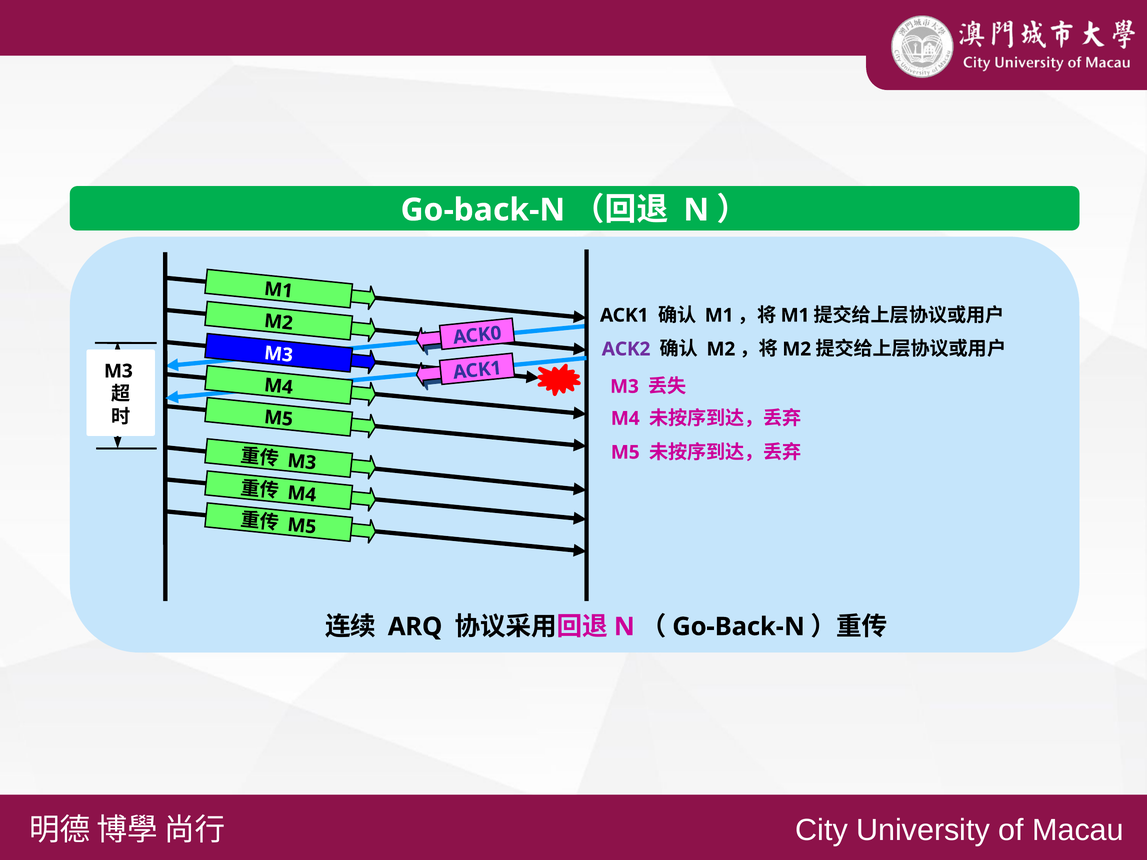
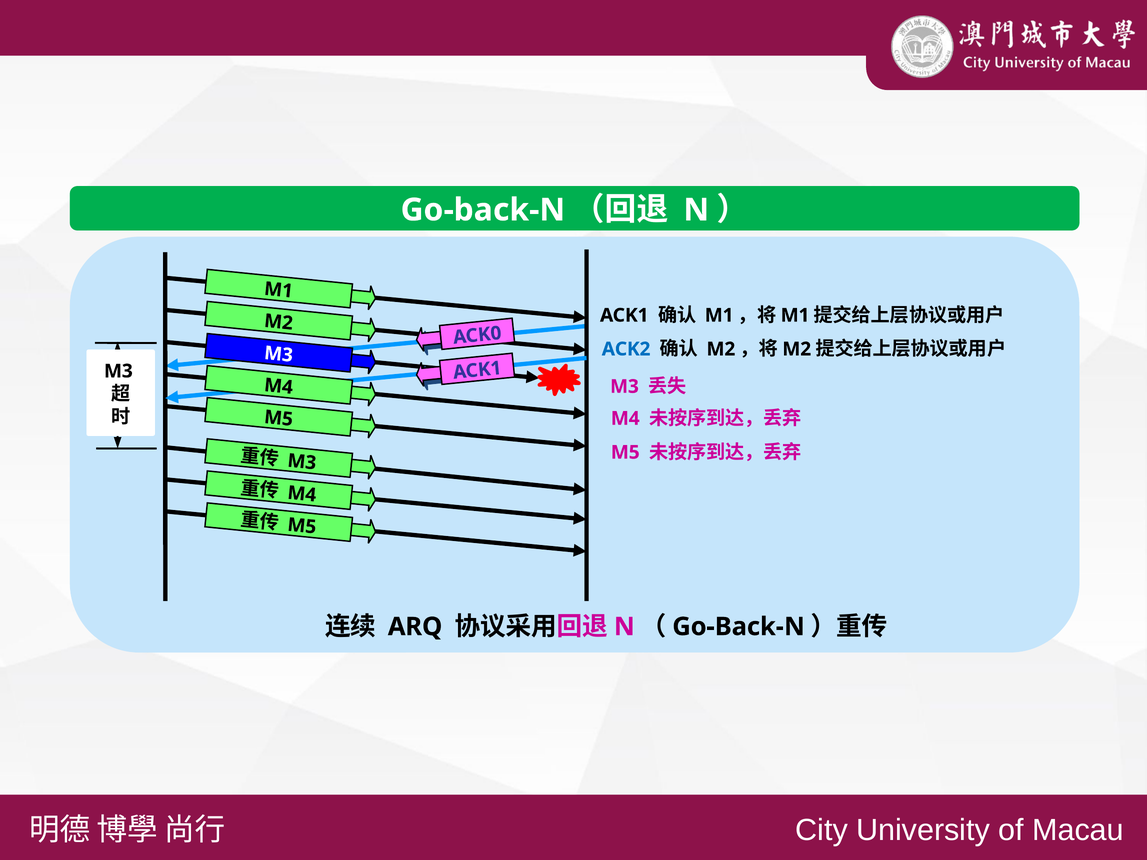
ACK2 colour: purple -> blue (626, 349)
